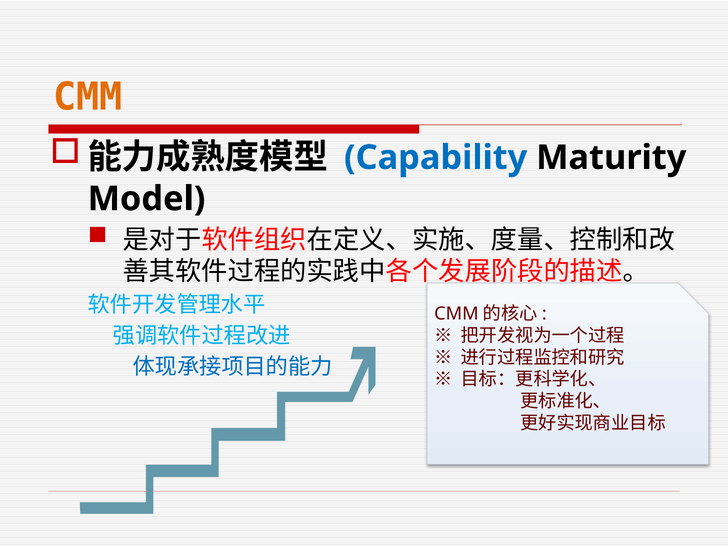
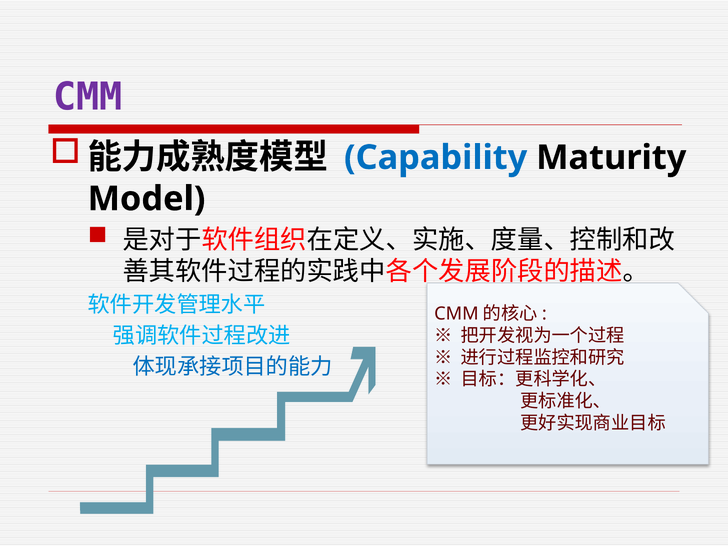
CMM colour: orange -> purple (88, 97)
